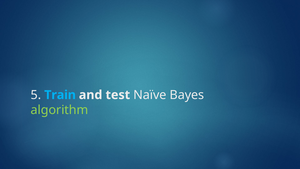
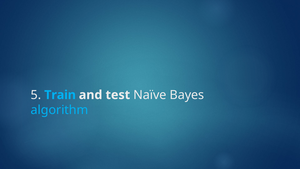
algorithm colour: light green -> light blue (60, 110)
